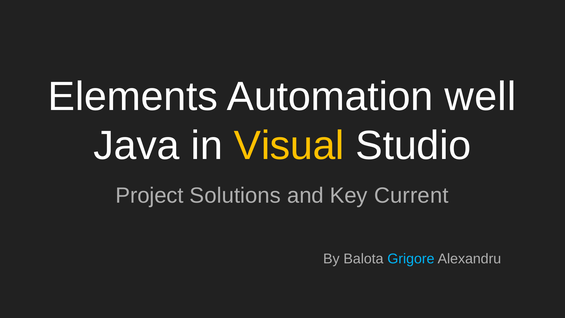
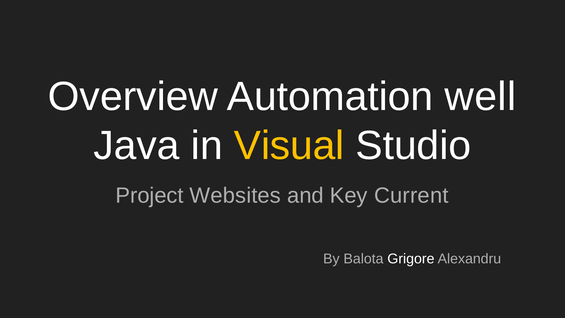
Elements: Elements -> Overview (133, 97)
Solutions: Solutions -> Websites (235, 195)
Grigore colour: light blue -> white (411, 259)
